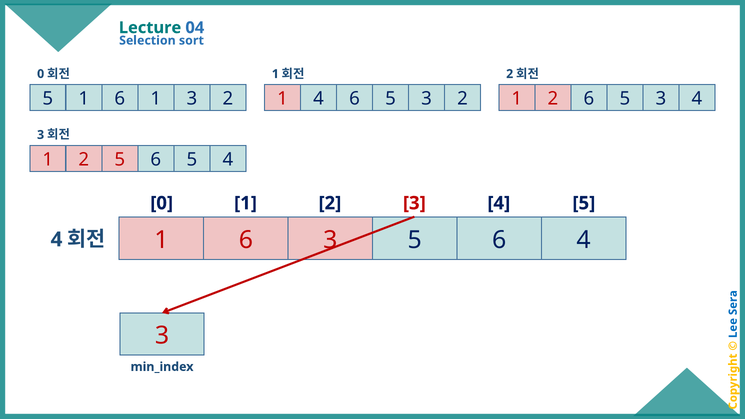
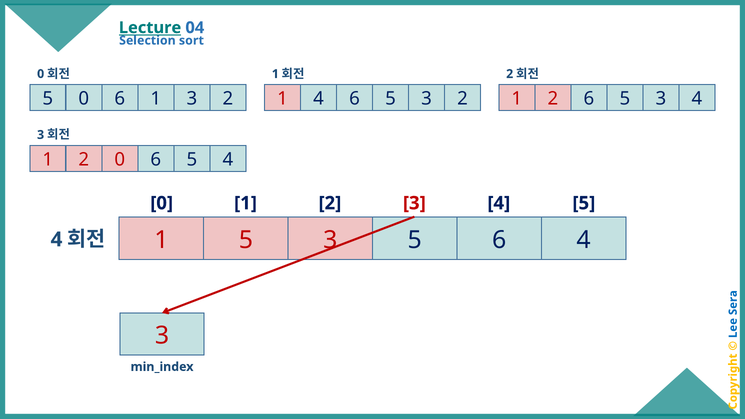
Lecture underline: none -> present (150, 28)
5 1: 1 -> 0 (84, 99)
5: 5 -> 0 (120, 160)
6: 6 -> 5 (246, 240)
